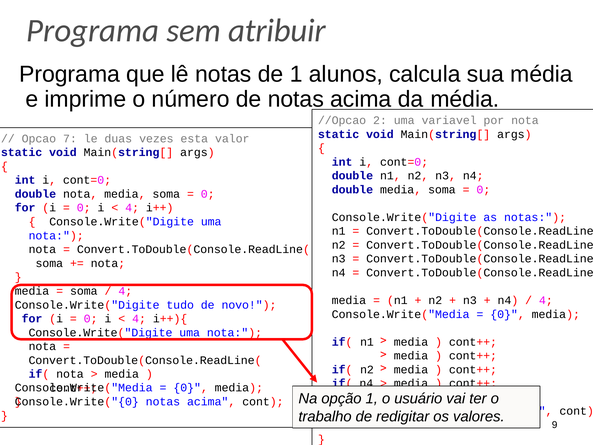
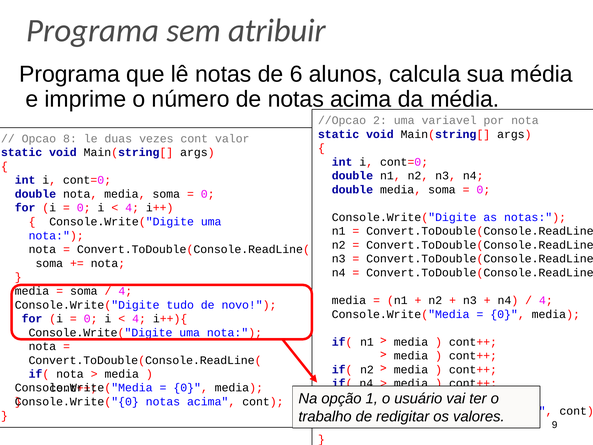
de 1: 1 -> 6 (296, 74)
7: 7 -> 8 (70, 139)
vezes esta: esta -> cont (194, 139)
